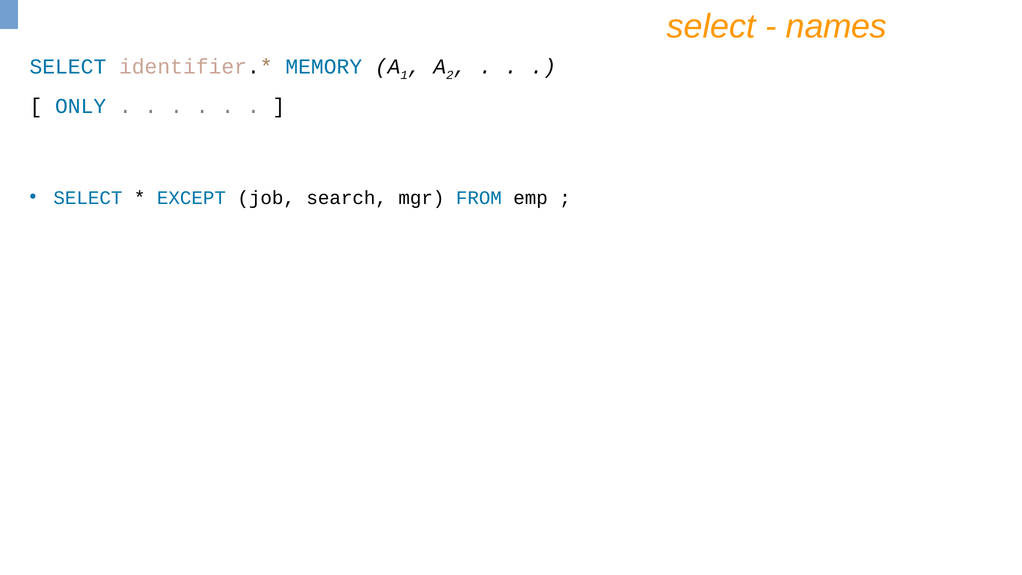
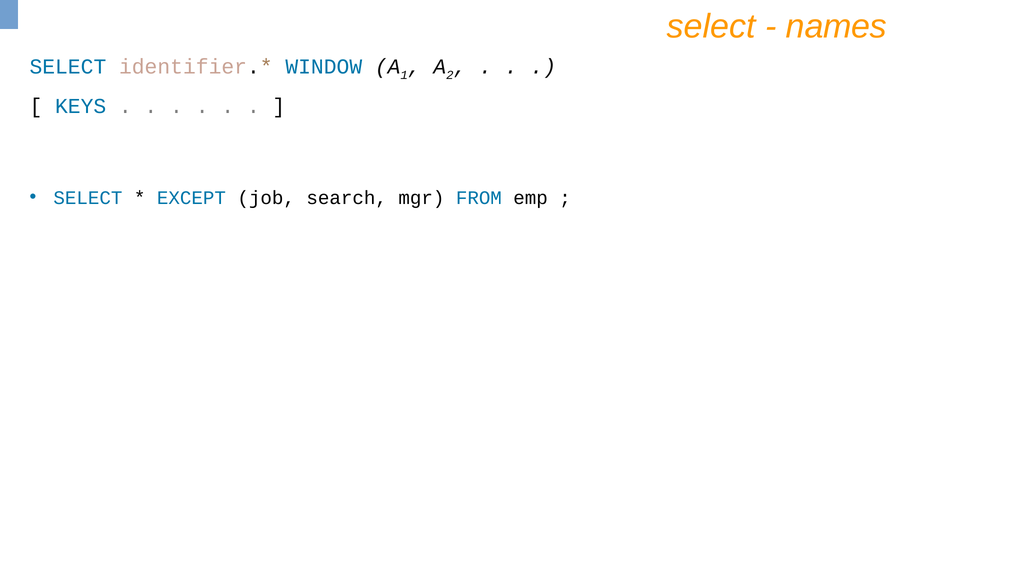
MEMORY: MEMORY -> WINDOW (324, 67)
ONLY: ONLY -> KEYS (81, 106)
